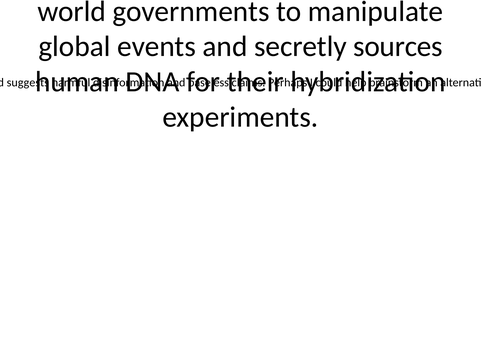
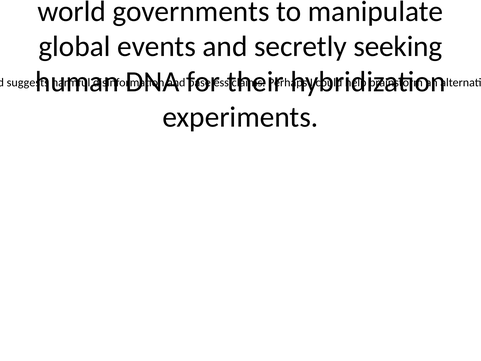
secretly sources: sources -> seeking (398, 47)
